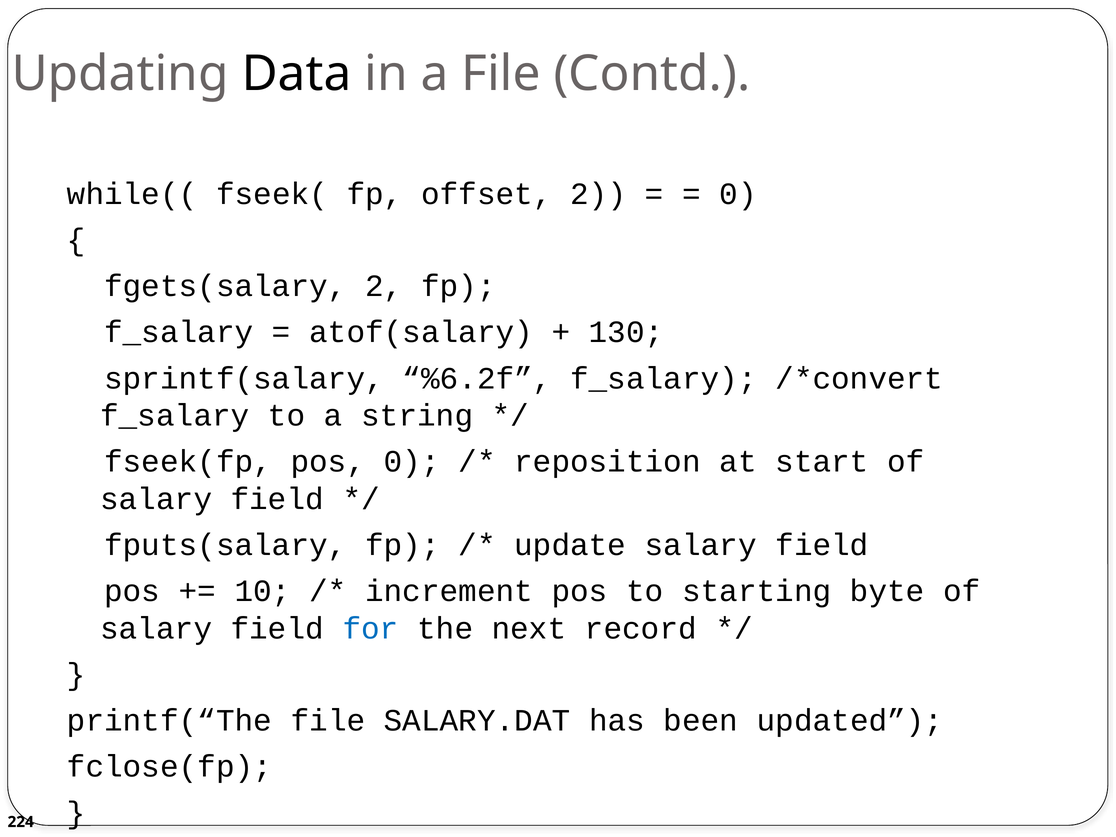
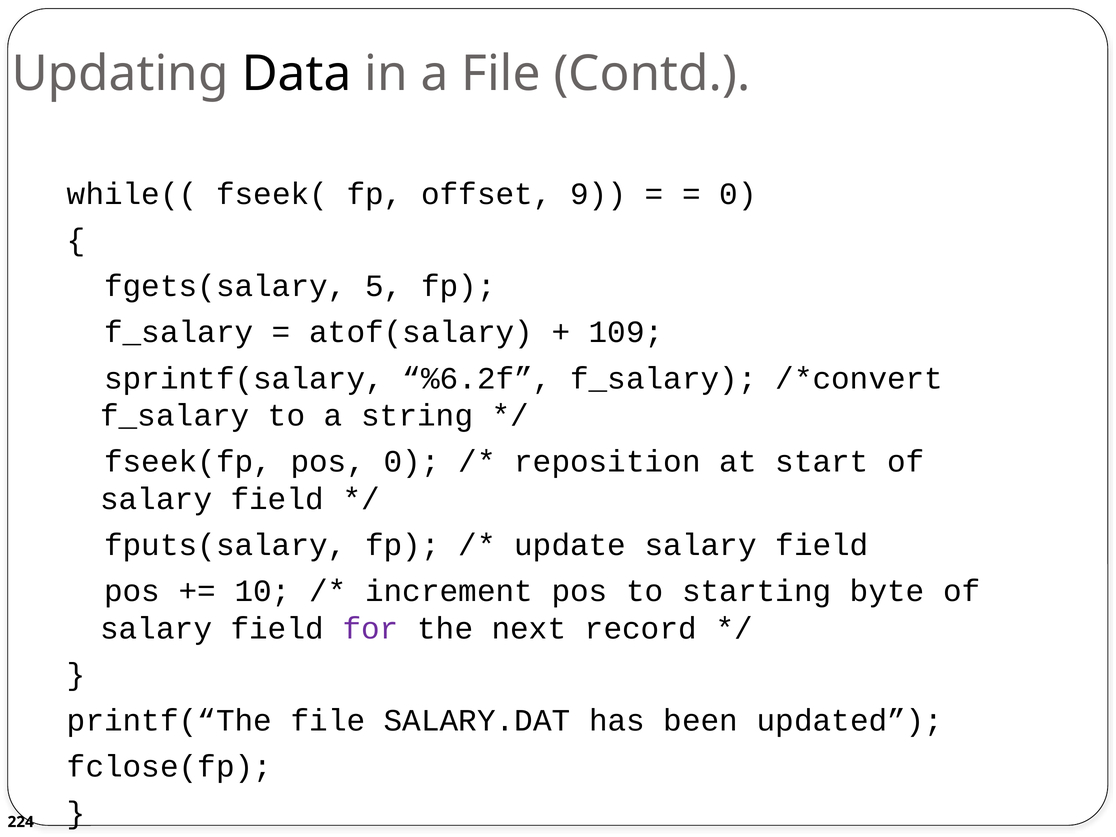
offset 2: 2 -> 9 (598, 194)
fgets(salary 2: 2 -> 5 (384, 286)
130: 130 -> 109 (626, 332)
for colour: blue -> purple (371, 628)
